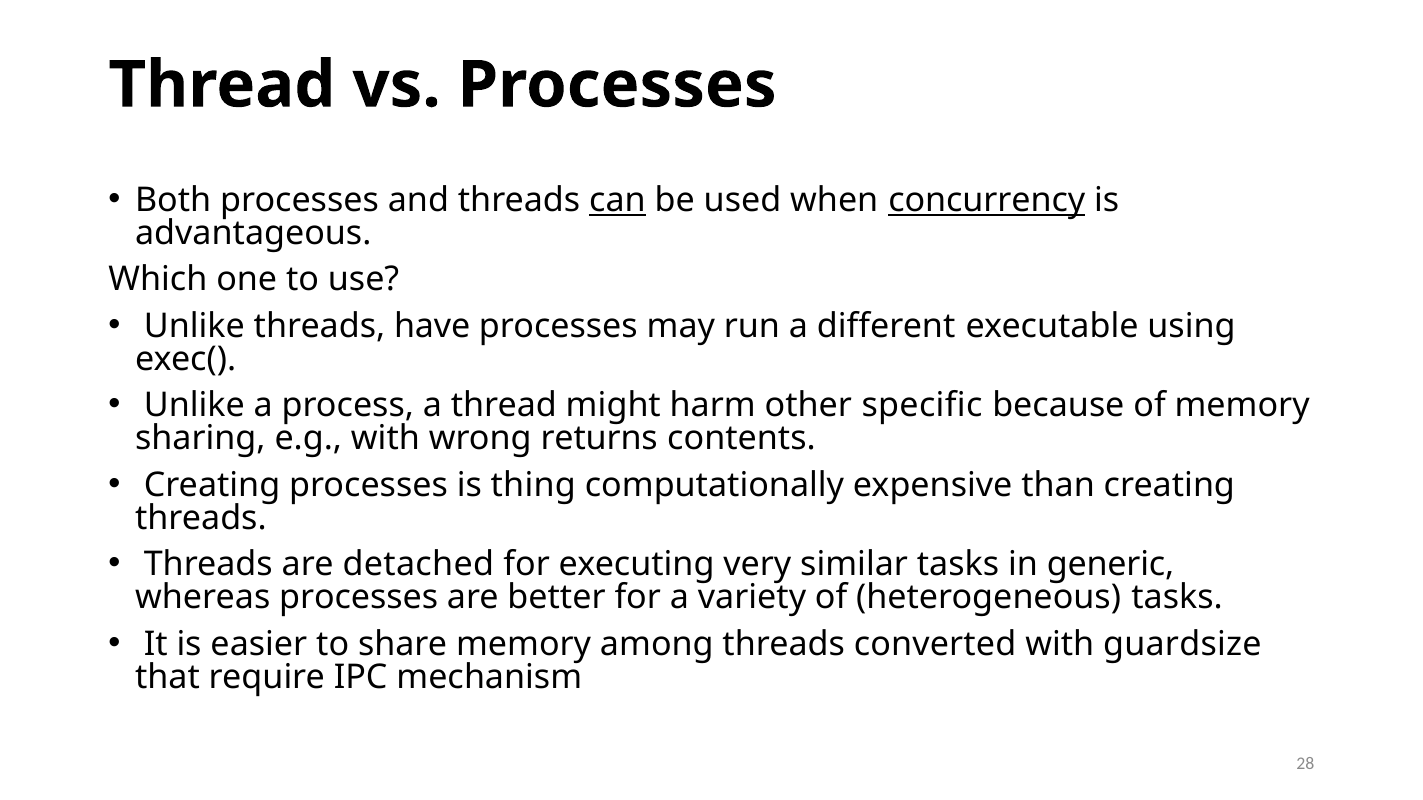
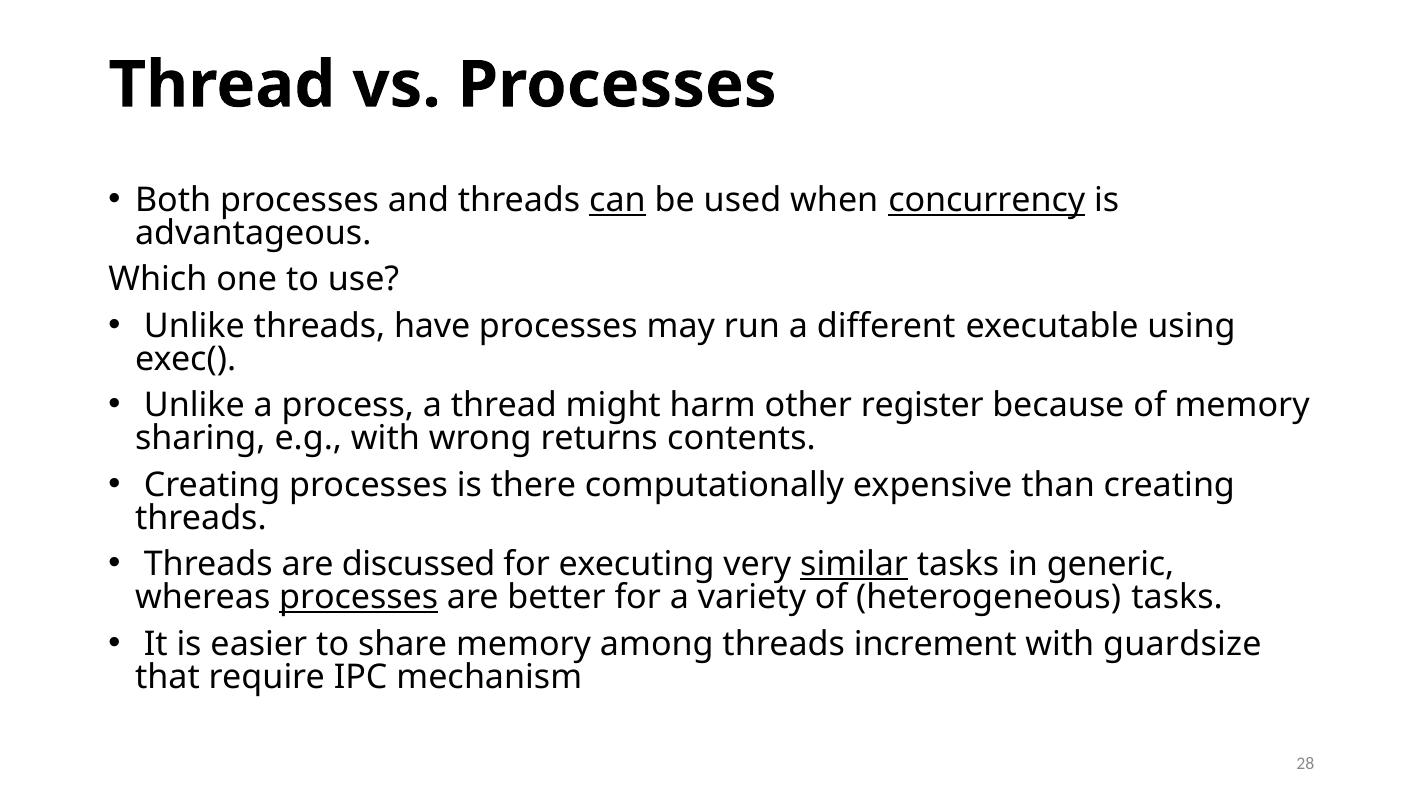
specific: specific -> register (922, 406)
thing: thing -> there (533, 485)
detached: detached -> discussed (419, 565)
similar underline: none -> present (854, 565)
processes underline: none -> present (359, 598)
converted: converted -> increment (935, 644)
